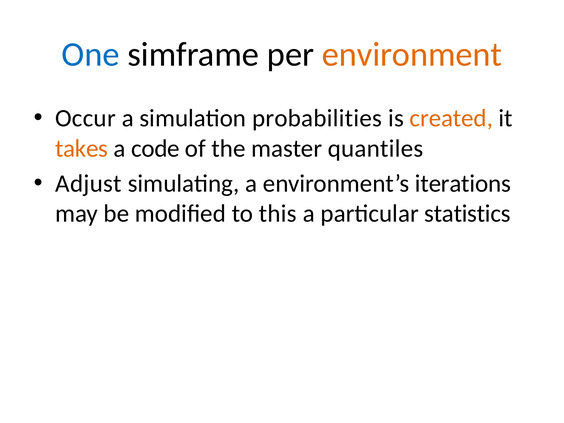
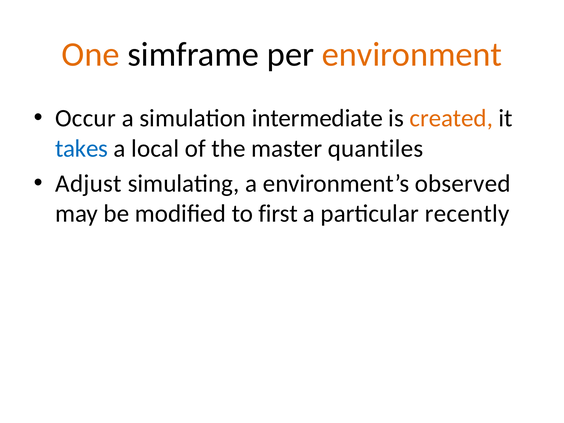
One colour: blue -> orange (91, 55)
probabilities: probabilities -> intermediate (317, 118)
takes colour: orange -> blue (82, 148)
code: code -> local (155, 148)
iterations: iterations -> observed (463, 184)
this: this -> first (278, 214)
statistics: statistics -> recently (467, 214)
